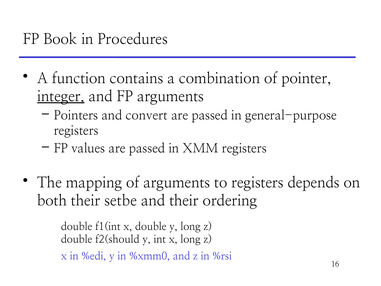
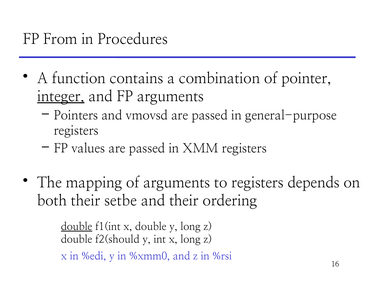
Book: Book -> From (60, 39)
convert: convert -> vmovsd (147, 115)
double underline: none -> present (77, 226)
